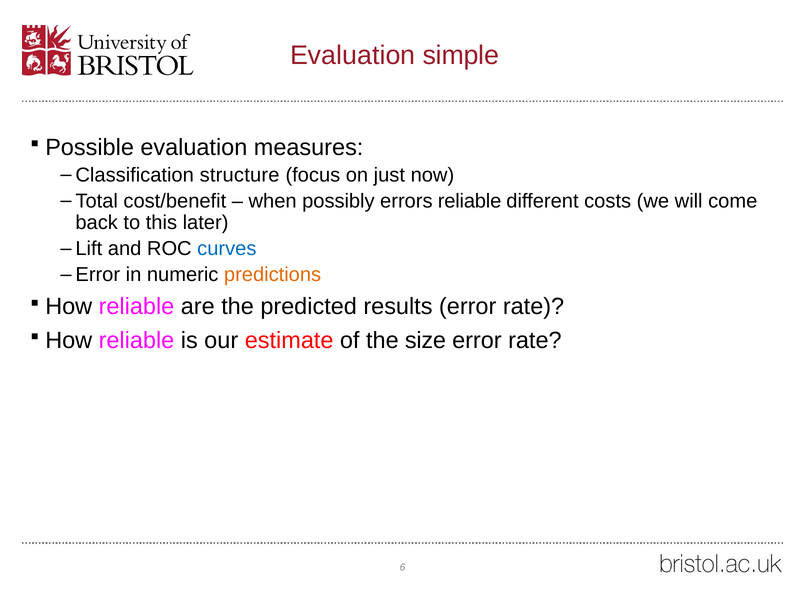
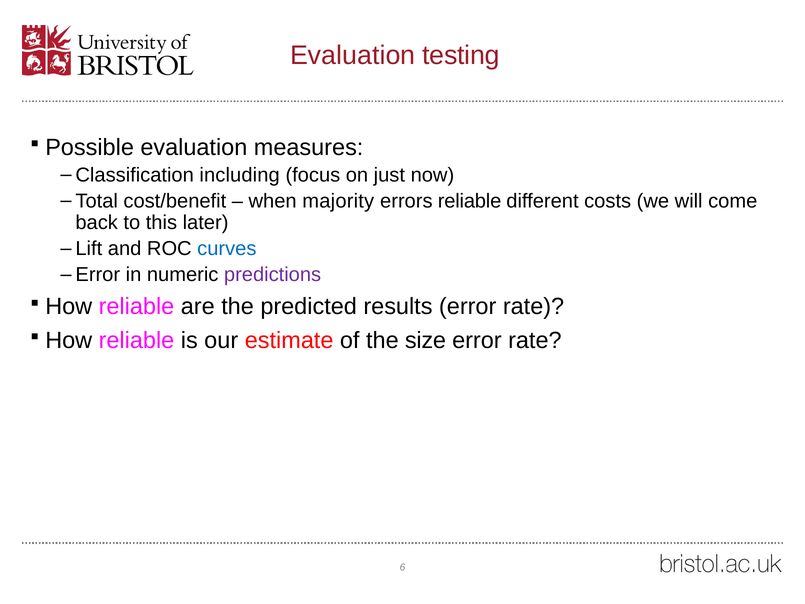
simple: simple -> testing (461, 55)
structure: structure -> including (240, 175)
possibly: possibly -> majority (338, 201)
predictions colour: orange -> purple (273, 275)
